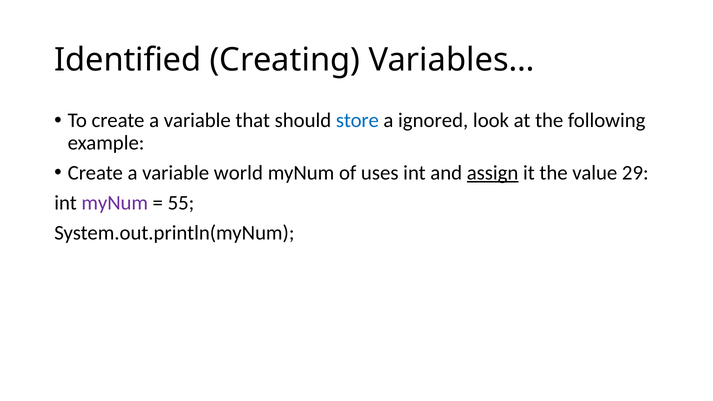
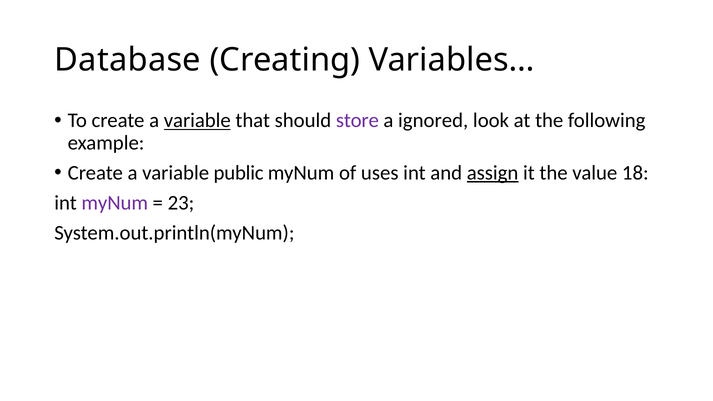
Identified: Identified -> Database (128, 60)
variable underline: none -> present (197, 121)
store colour: blue -> purple (357, 121)
world: world -> public (239, 173)
29: 29 -> 18 (635, 173)
55: 55 -> 23 (181, 203)
